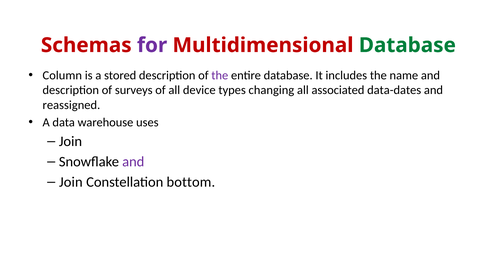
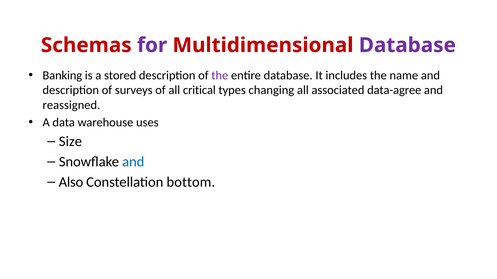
Database colour: green -> purple (407, 45)
Column: Column -> Banking (62, 75)
device: device -> critical (199, 90)
data-dates: data-dates -> data-agree (394, 90)
Join: Join -> Size (70, 142)
and colour: purple -> blue (133, 162)
Join: Join -> Also (71, 182)
